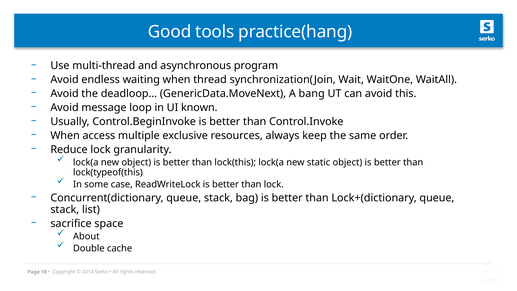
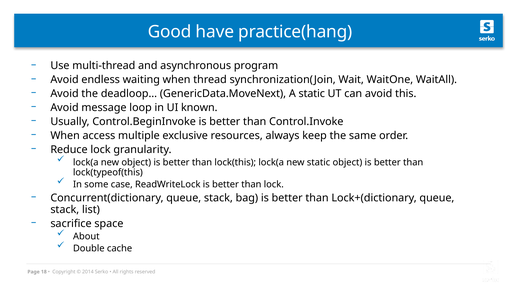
tools: tools -> have (215, 32)
A bang: bang -> static (312, 94)
